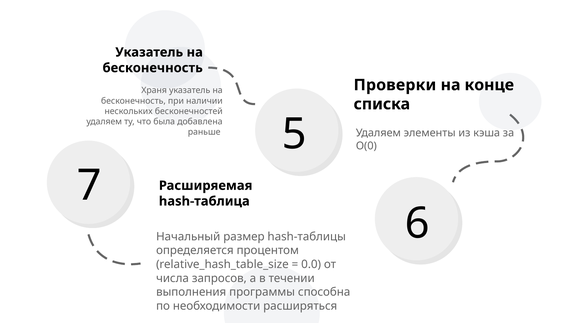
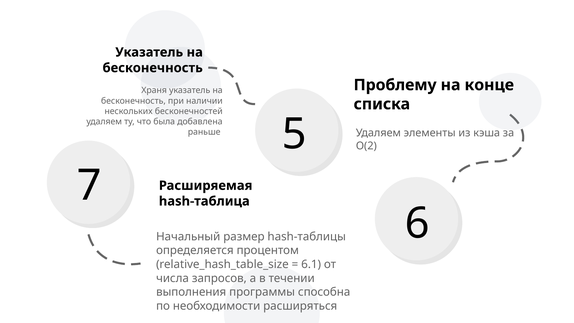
Проверки: Проверки -> Проблему (395, 85)
О(0: О(0 -> О(2 (366, 146)
0.0: 0.0 -> 6.1 (311, 264)
